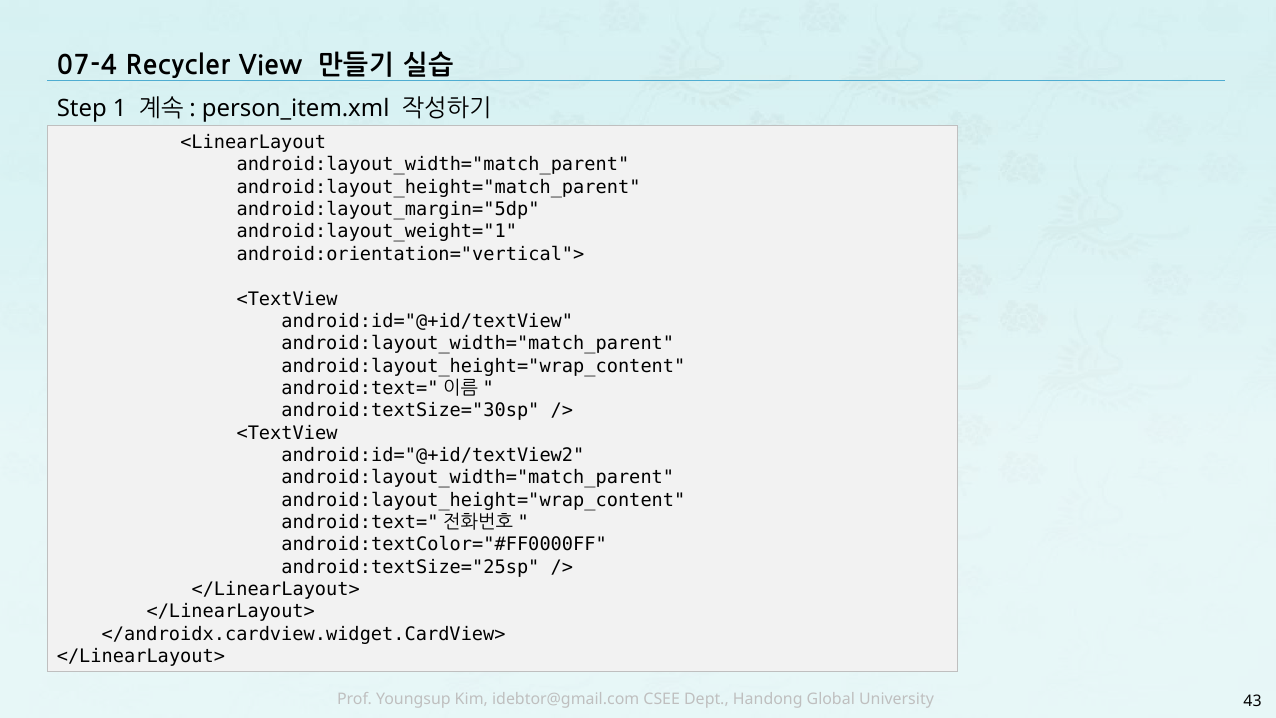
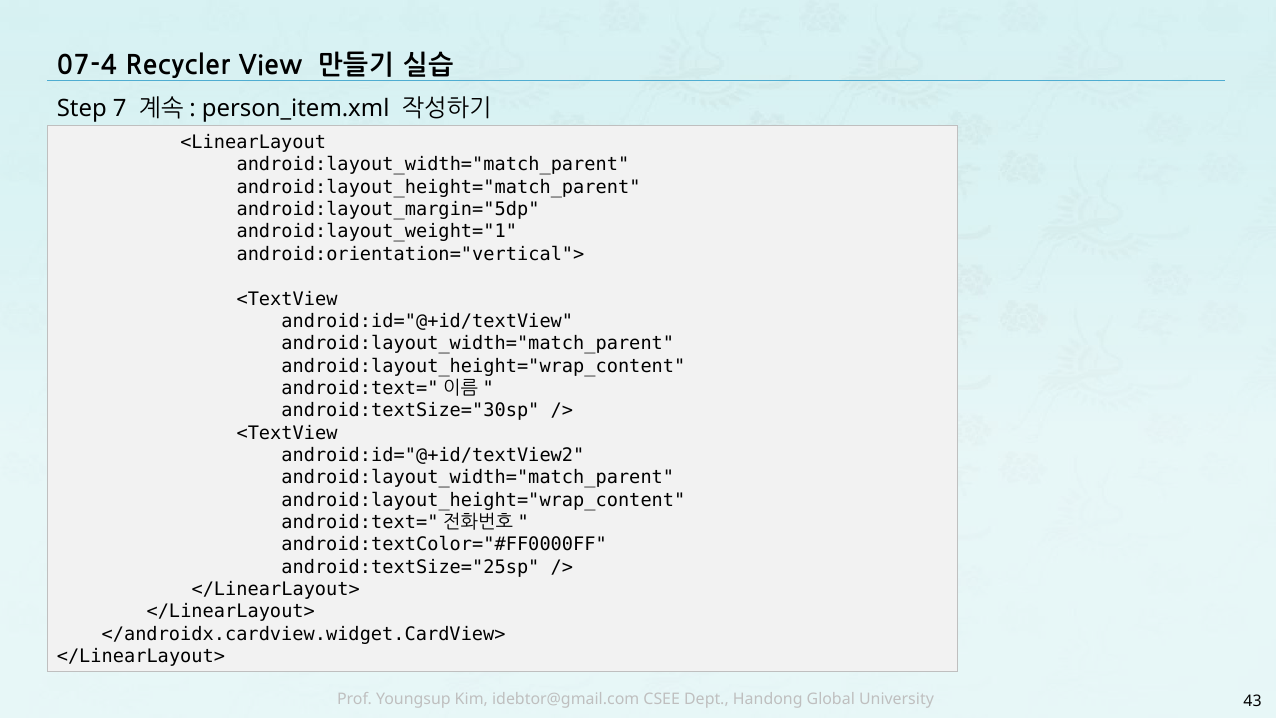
1: 1 -> 7 (120, 108)
